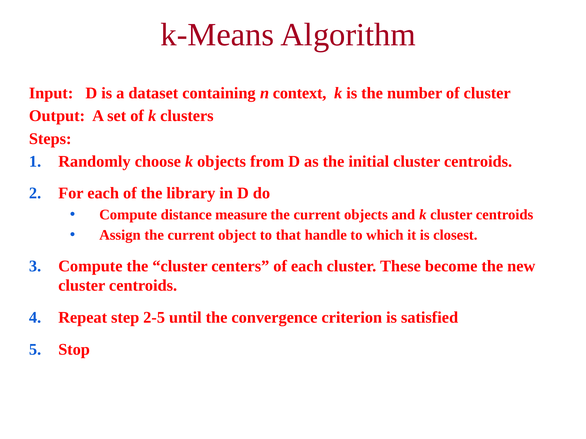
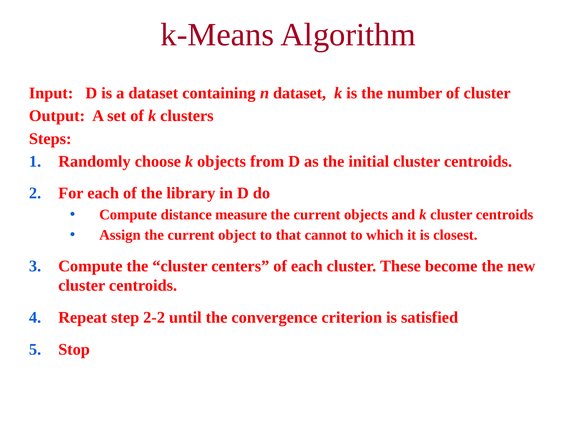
n context: context -> dataset (300, 93)
handle: handle -> cannot (326, 235)
2-5: 2-5 -> 2-2 (154, 318)
